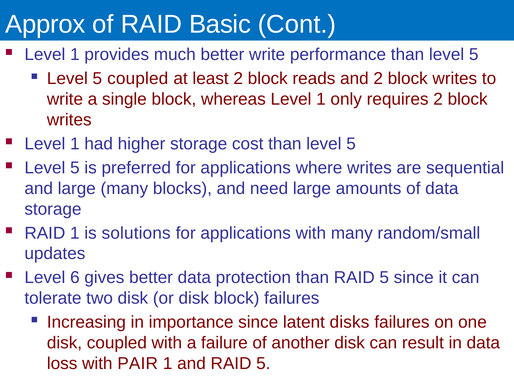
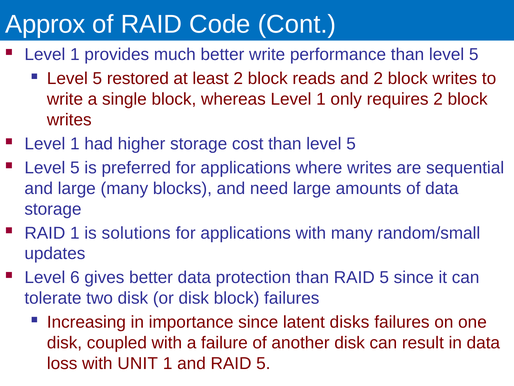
Basic: Basic -> Code (220, 24)
5 coupled: coupled -> restored (138, 79)
PAIR: PAIR -> UNIT (138, 363)
